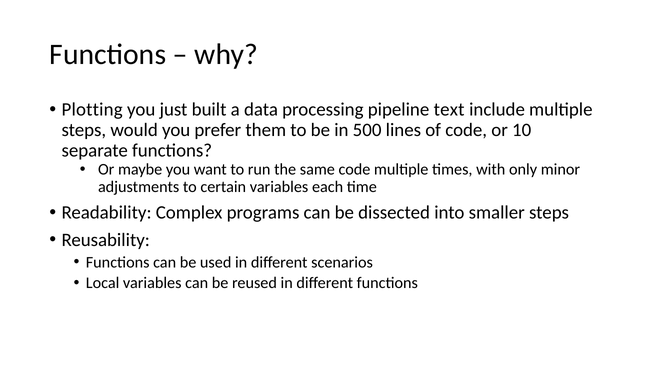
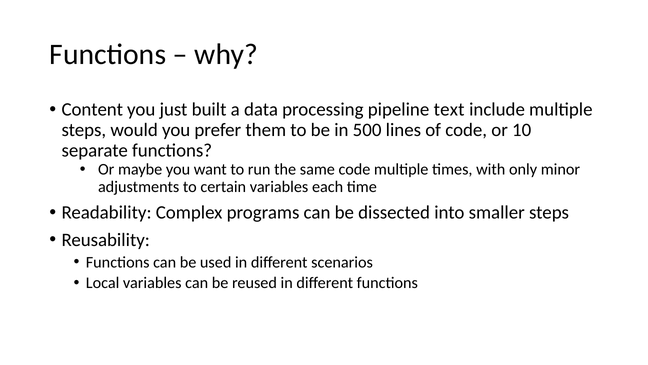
Plotting: Plotting -> Content (92, 110)
